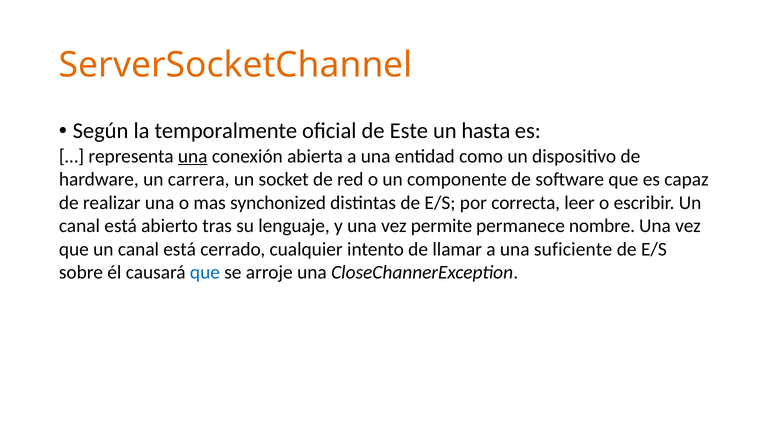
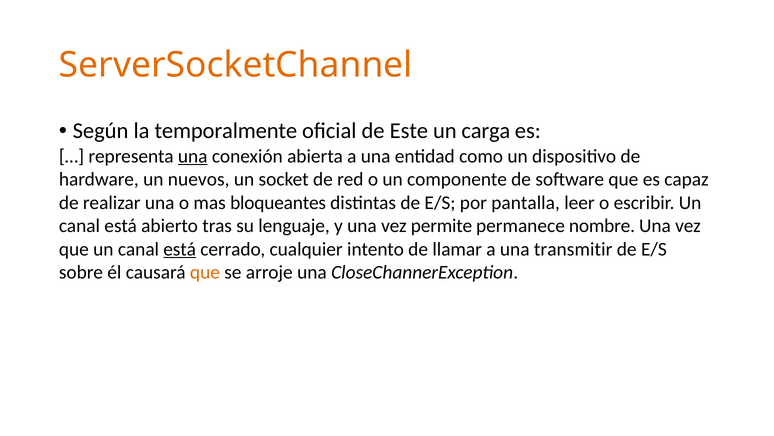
hasta: hasta -> carga (486, 131)
carrera: carrera -> nuevos (199, 179)
synchonized: synchonized -> bloqueantes (278, 203)
correcta: correcta -> pantalla (526, 203)
está underline: none -> present (180, 249)
suficiente: suficiente -> transmitir (573, 249)
que colour: blue -> orange (205, 272)
